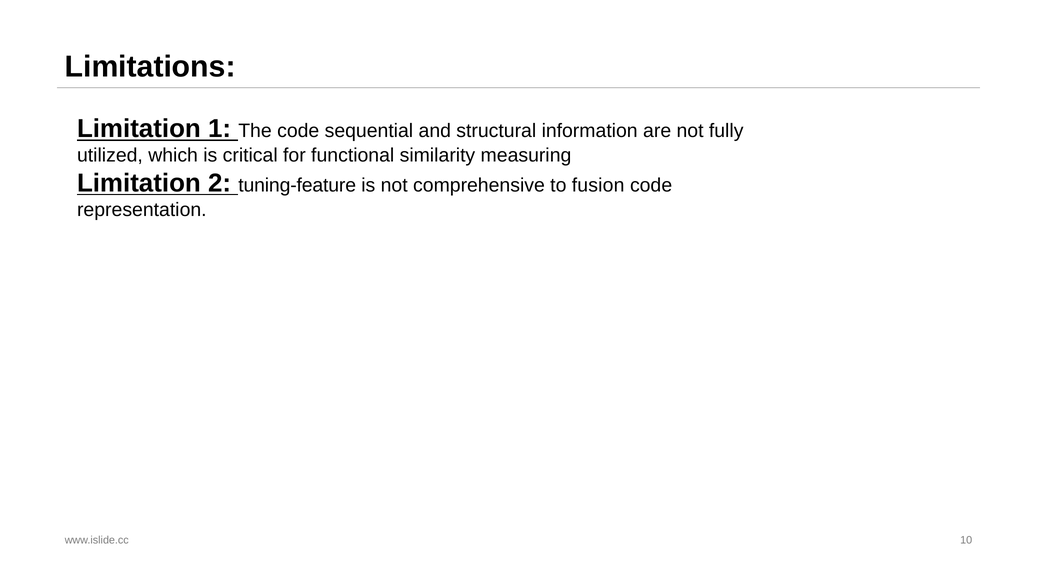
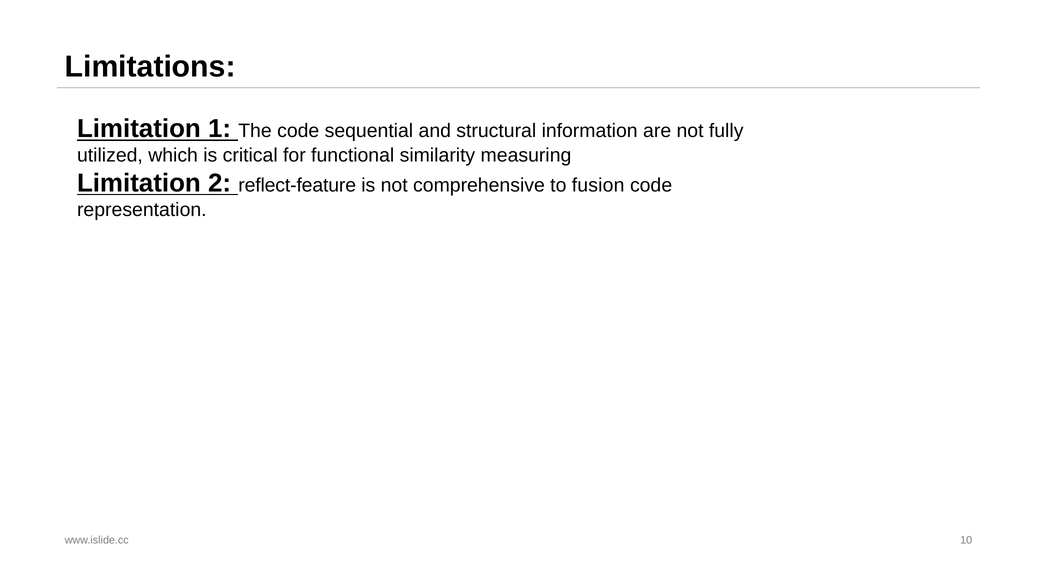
tuning-feature: tuning-feature -> reflect-feature (297, 185)
